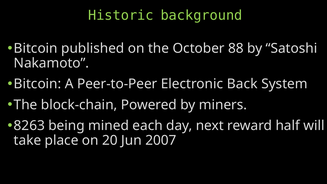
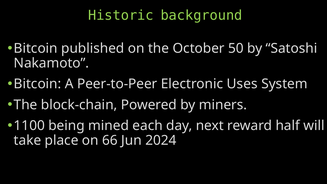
88: 88 -> 50 (236, 48)
Back: Back -> Uses (242, 84)
8263: 8263 -> 1100 (29, 126)
20: 20 -> 66 (110, 140)
2007: 2007 -> 2024 (161, 140)
